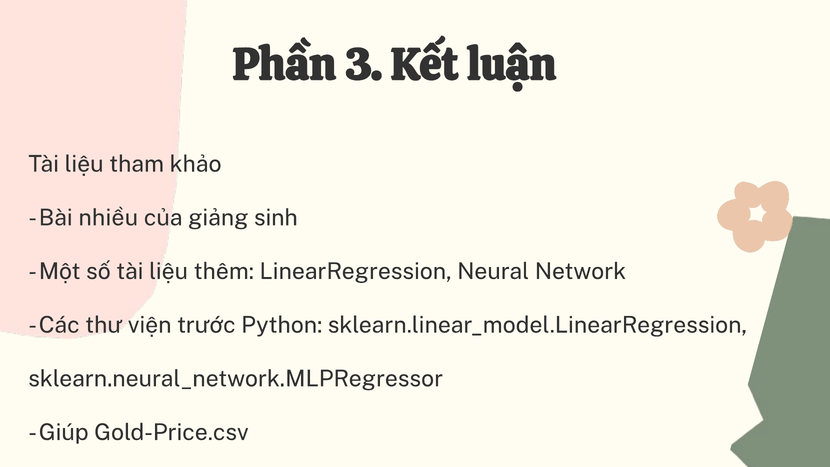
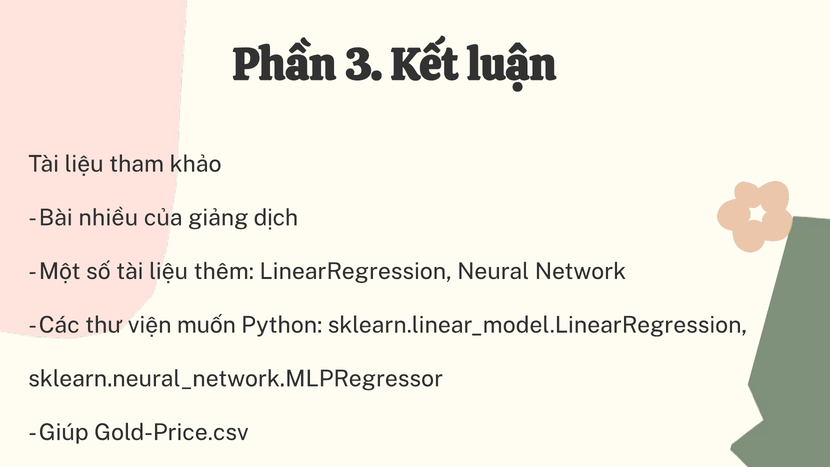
sinh: sinh -> dịch (276, 218)
trước: trước -> muốn (206, 325)
